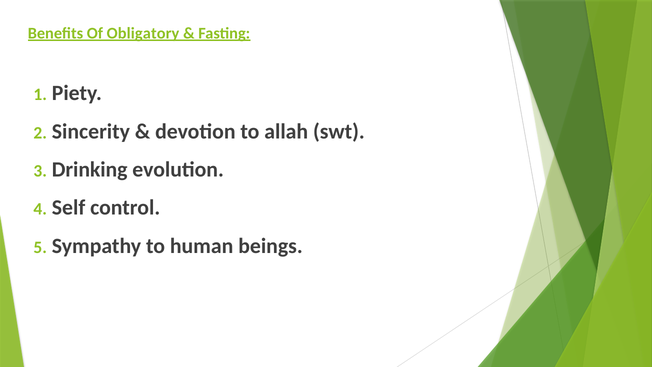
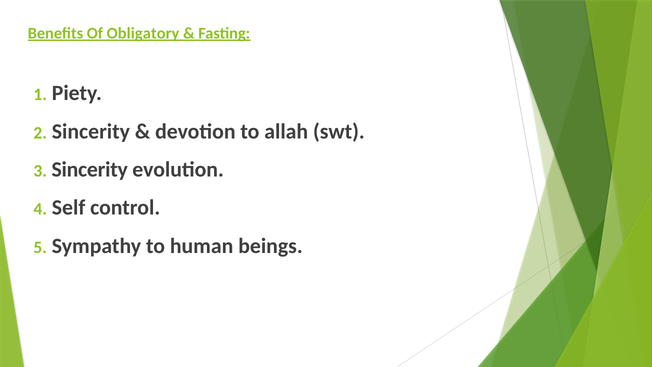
Drinking: Drinking -> Sincerity (90, 169)
